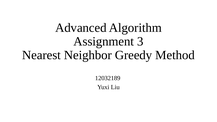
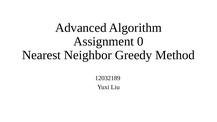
3: 3 -> 0 (140, 41)
